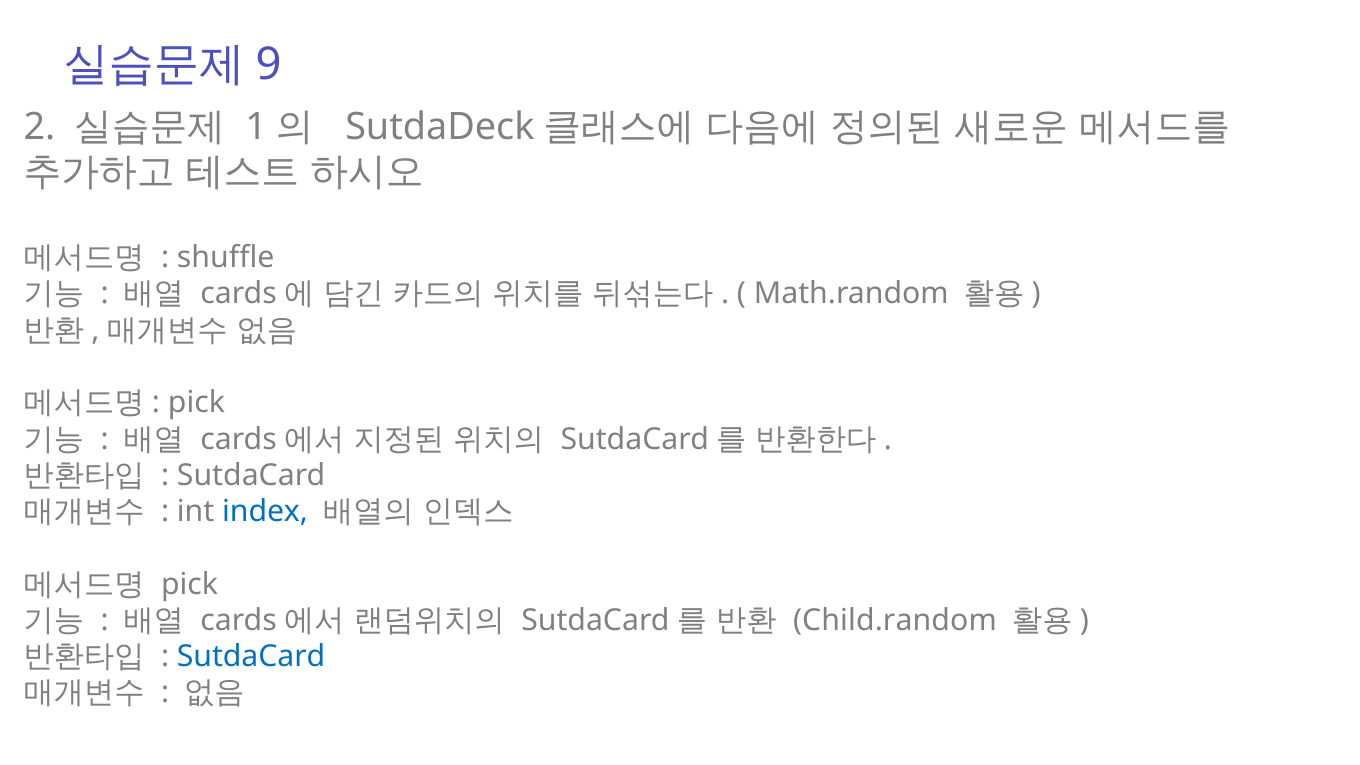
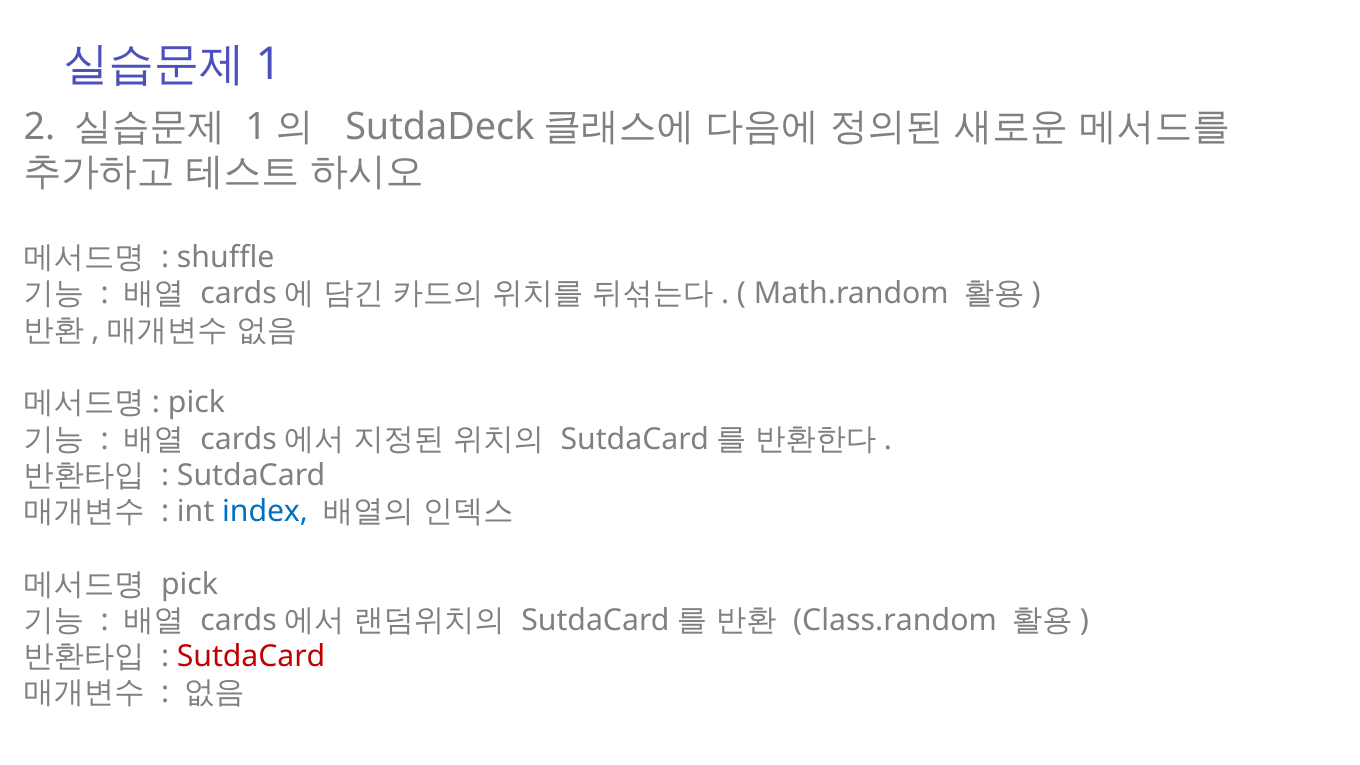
9: 9 -> 1 (268, 65)
Child.random: Child.random -> Class.random (895, 620)
SutdaCard colour: blue -> red (251, 657)
